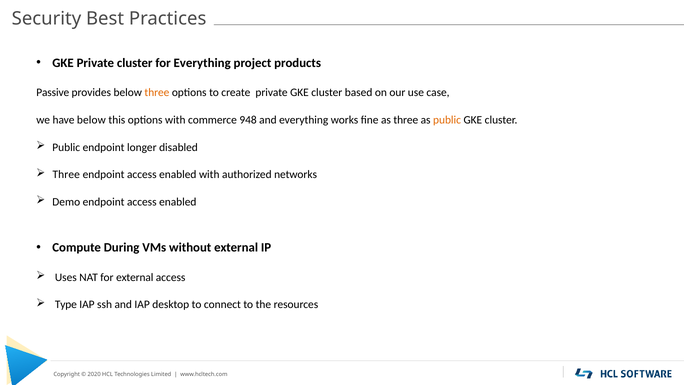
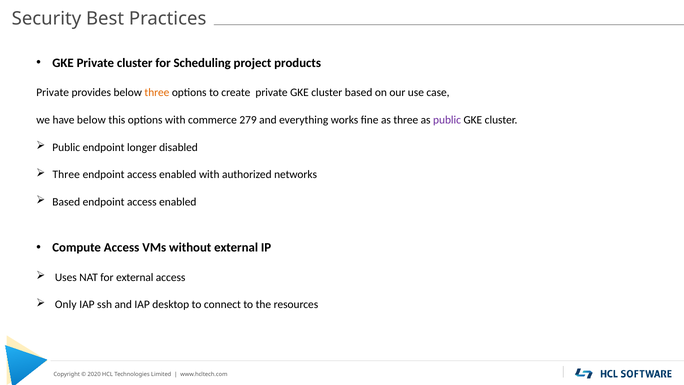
for Everything: Everything -> Scheduling (202, 63)
Passive: Passive -> Private (53, 93)
948: 948 -> 279 (248, 120)
public colour: orange -> purple (447, 120)
Demo: Demo -> Based (66, 202)
Compute During: During -> Access (122, 247)
Type: Type -> Only (66, 305)
